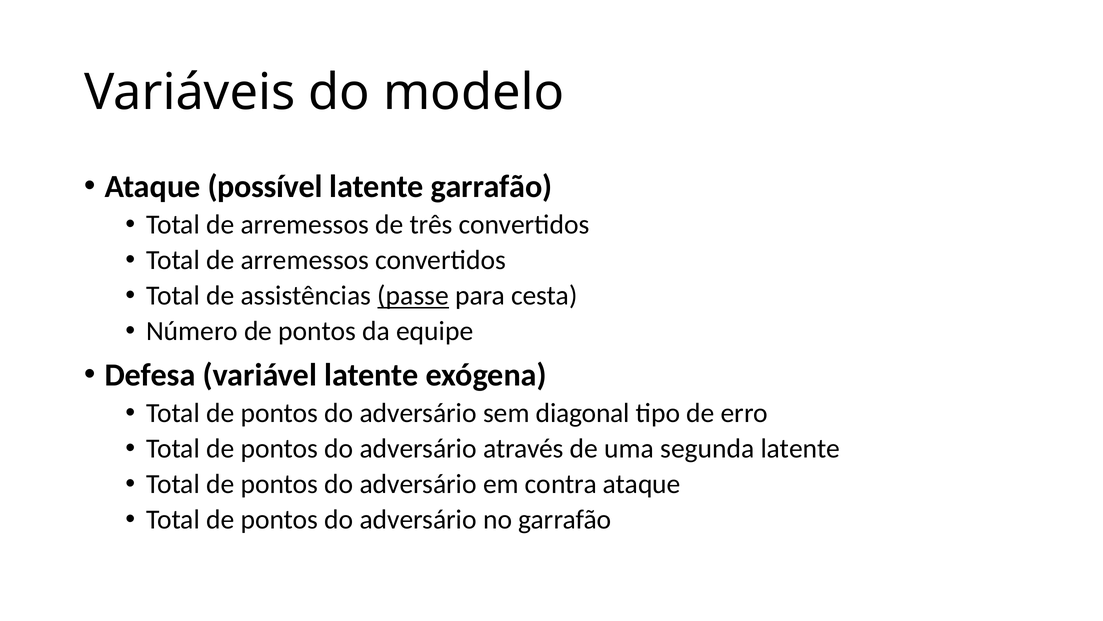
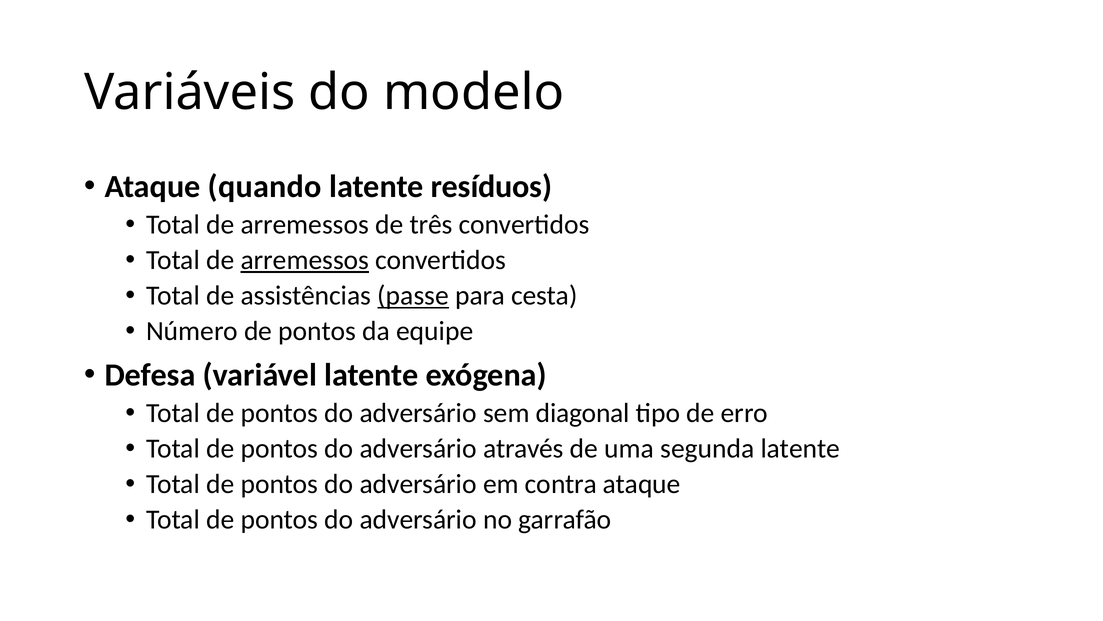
possível: possível -> quando (265, 186)
latente garrafão: garrafão -> resíduos (491, 186)
arremessos underline: none -> present (305, 260)
